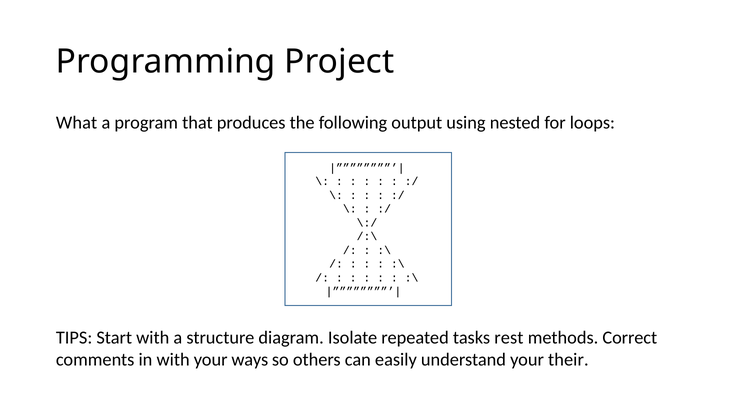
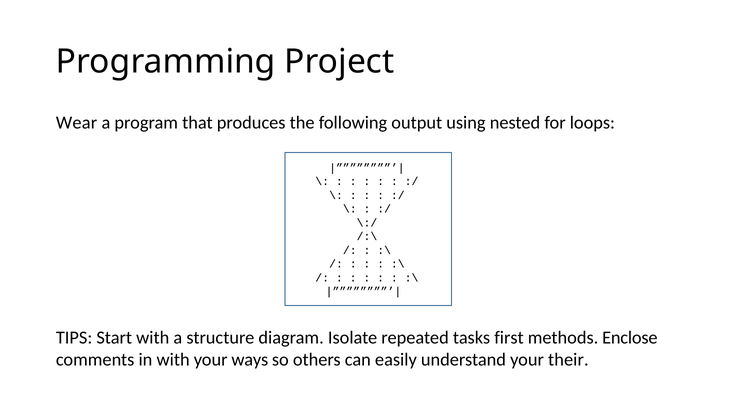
What: What -> Wear (77, 122)
rest: rest -> first (509, 337)
Correct: Correct -> Enclose (630, 337)
